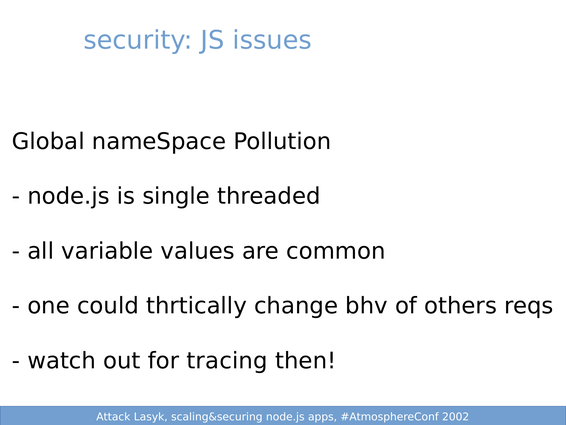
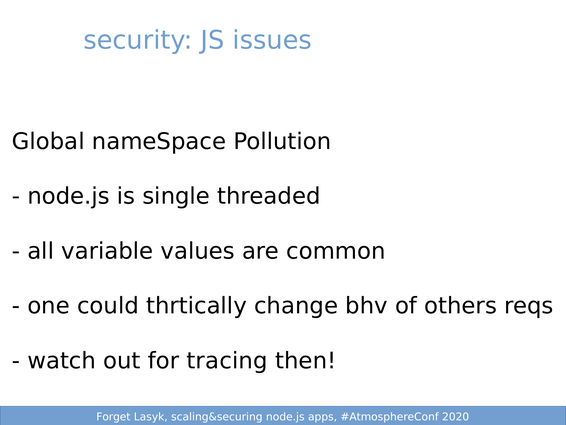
Attack: Attack -> Forget (113, 416)
2002: 2002 -> 2020 (456, 416)
